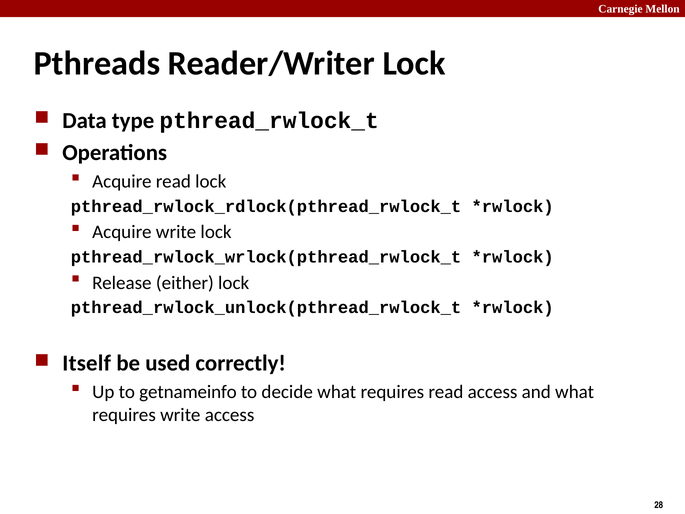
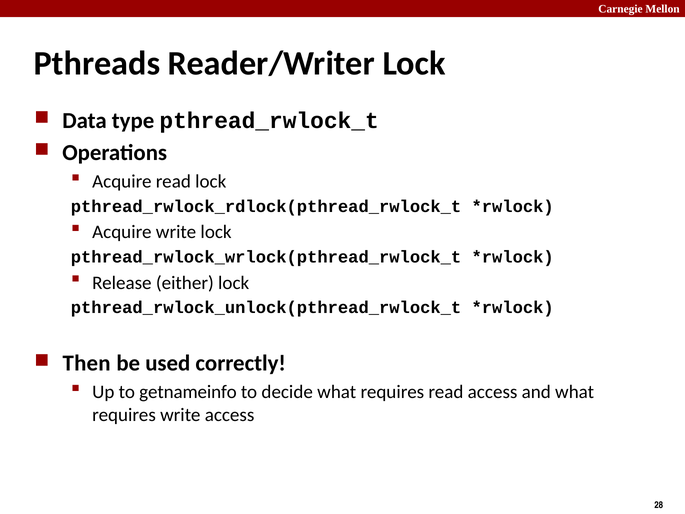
Itself: Itself -> Then (87, 363)
